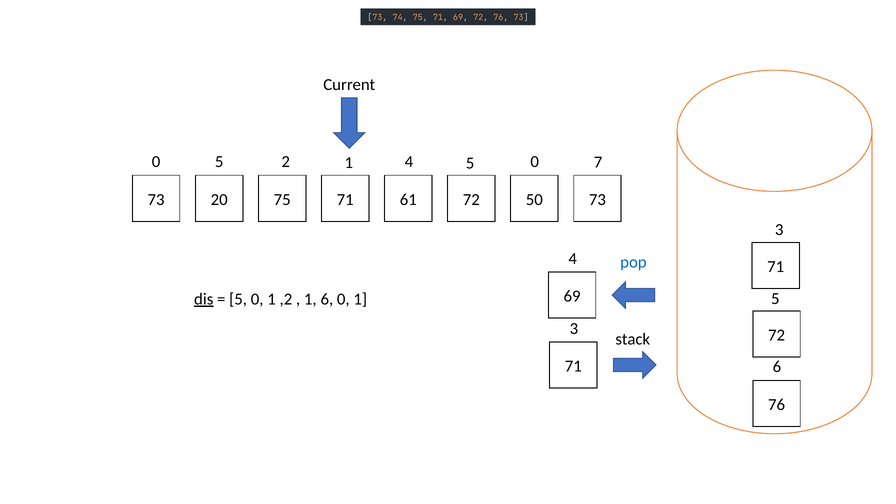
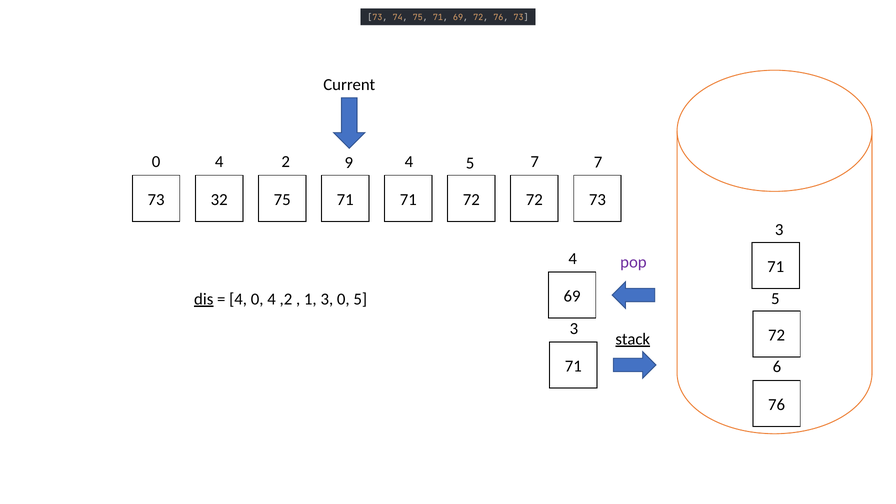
5: 5 -> 4 (219, 162)
2 1: 1 -> 9 (349, 163)
4 5 0: 0 -> 7 (535, 162)
20: 20 -> 32 (219, 199)
71 61: 61 -> 71 (408, 199)
72 50: 50 -> 72 (534, 199)
pop colour: blue -> purple (633, 262)
5: 5 -> 4 (238, 299)
1: 1 -> 4 (272, 299)
1 6: 6 -> 3 (327, 299)
1: 1 -> 5 (360, 299)
stack underline: none -> present (633, 339)
